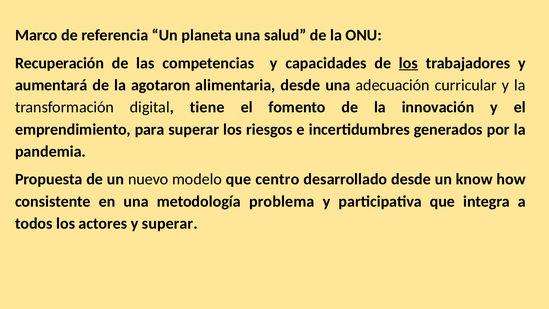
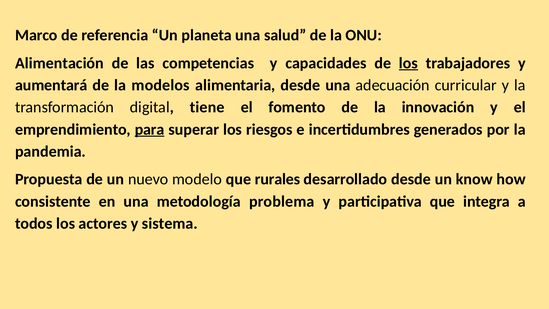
Recuperación: Recuperación -> Alimentación (59, 63)
agotaron: agotaron -> modelos (161, 85)
para underline: none -> present (150, 129)
centro: centro -> rurales (277, 179)
y superar: superar -> sistema (170, 223)
